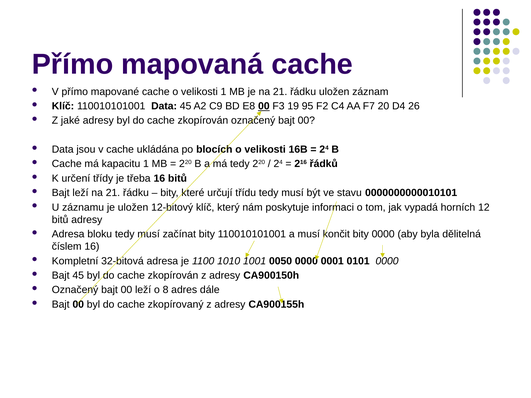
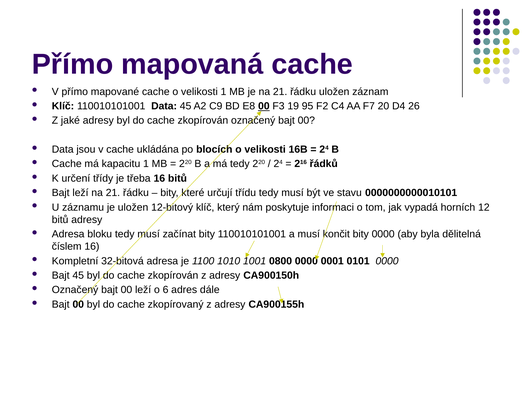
0050: 0050 -> 0800 (281, 261)
8: 8 -> 6 (166, 290)
